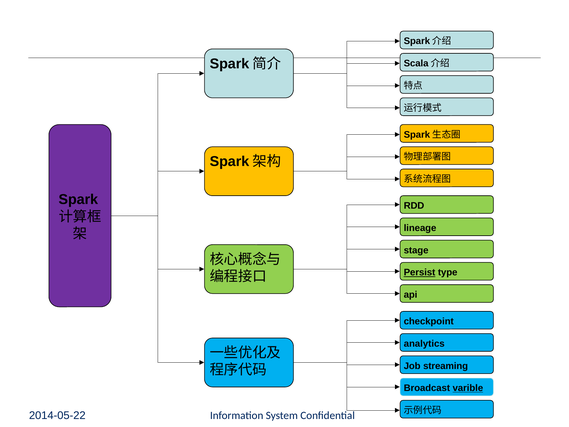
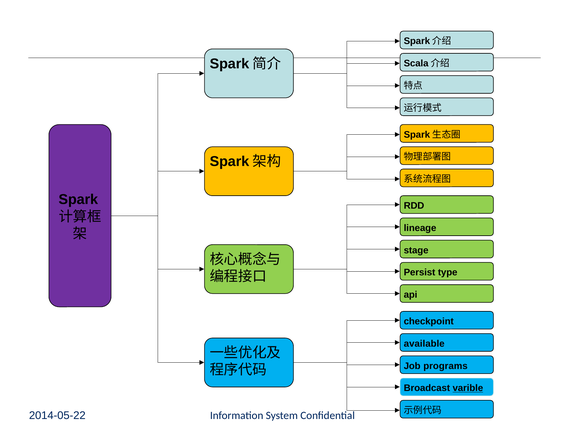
Persist underline: present -> none (420, 272)
analytics: analytics -> available (424, 343)
streaming: streaming -> programs (446, 366)
